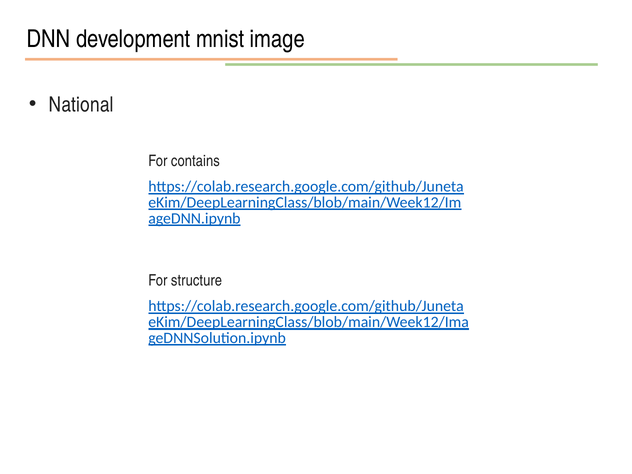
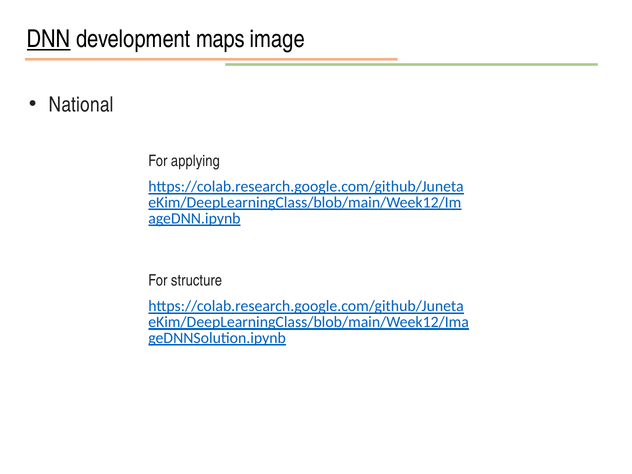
DNN underline: none -> present (49, 39)
mnist: mnist -> maps (220, 39)
contains: contains -> applying (195, 161)
